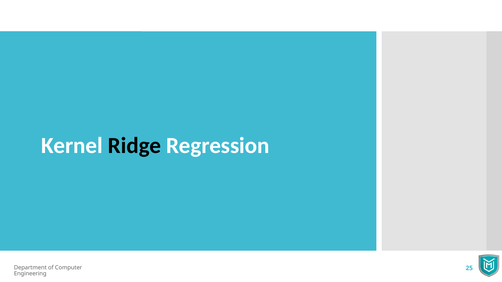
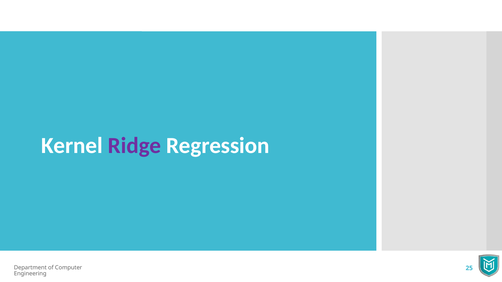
Ridge colour: black -> purple (135, 146)
